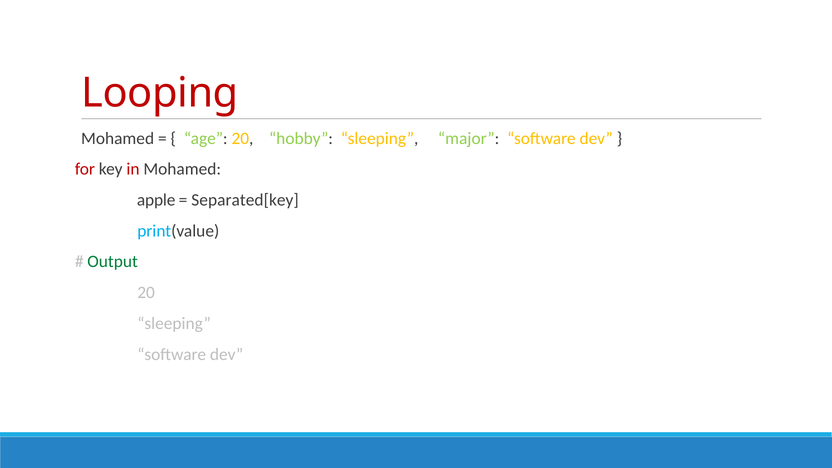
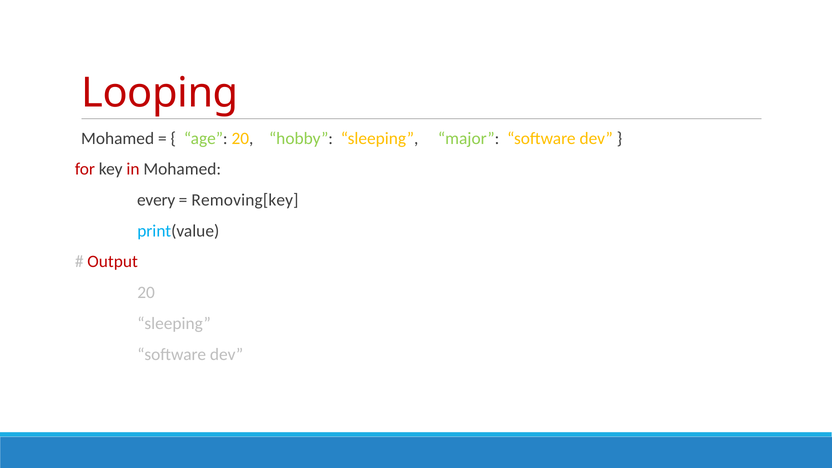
apple: apple -> every (156, 200)
Separated[key: Separated[key -> Removing[key (245, 200)
Output colour: green -> red (113, 262)
